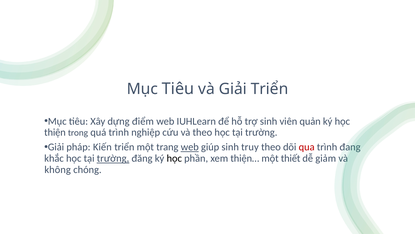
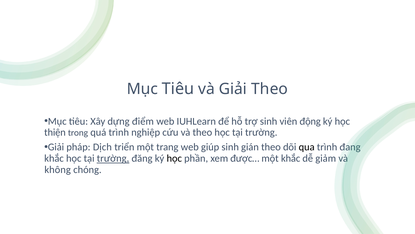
Giải Triển: Triển -> Theo (270, 89)
quản: quản -> động (310, 121)
Kiến: Kiến -> Dịch (102, 147)
web underline: present -> none (190, 147)
truy: truy -> gián (250, 147)
qua colour: red -> black (307, 147)
thiện…: thiện… -> được… (245, 158)
một thiết: thiết -> khắc (291, 158)
